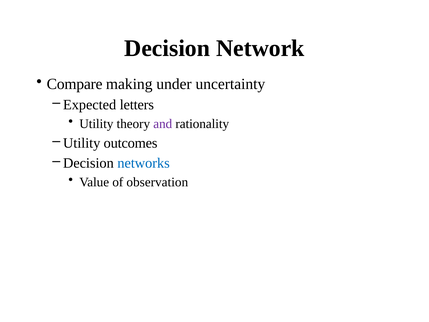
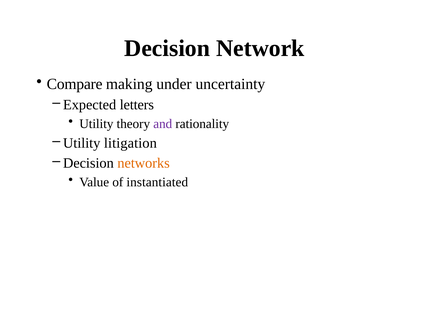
outcomes: outcomes -> litigation (130, 143)
networks colour: blue -> orange (144, 163)
observation: observation -> instantiated (157, 182)
